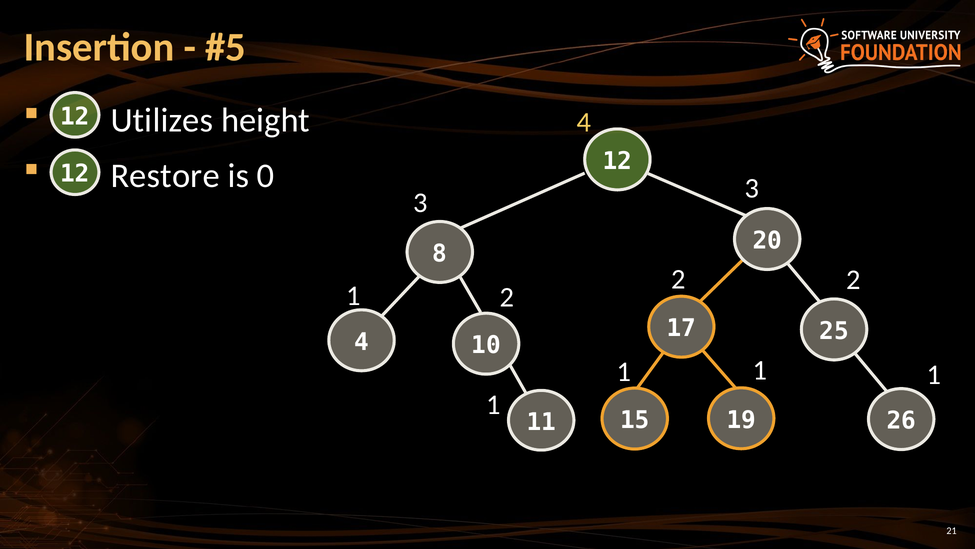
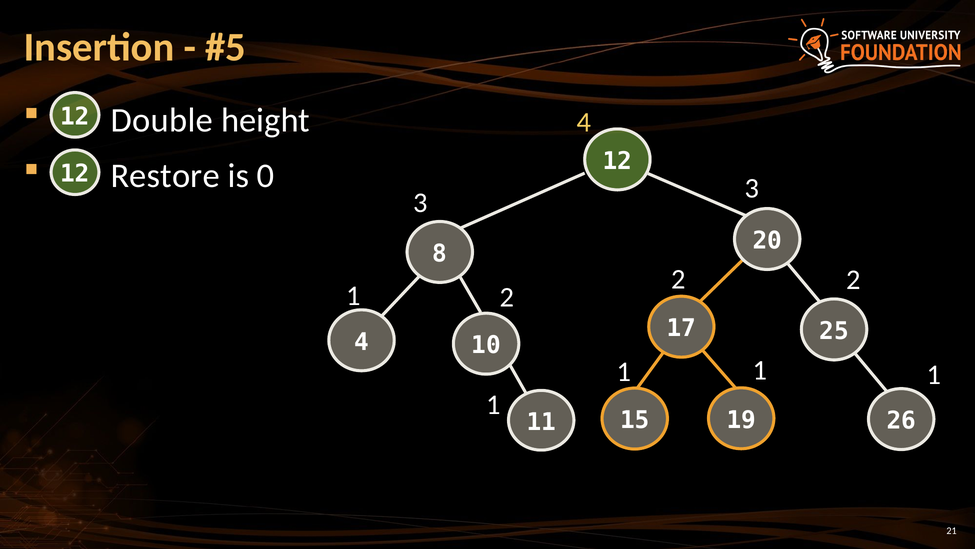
Utilizes: Utilizes -> Double (162, 120)
